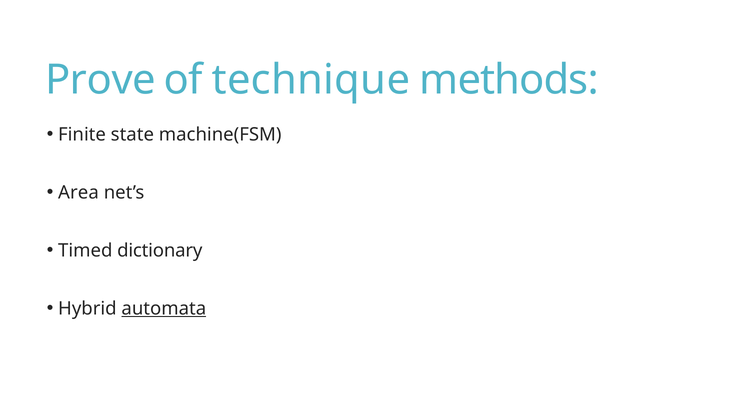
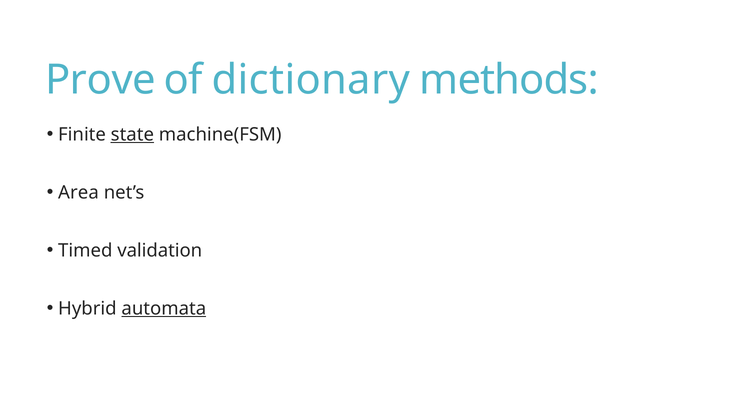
technique: technique -> dictionary (311, 80)
state underline: none -> present (132, 134)
dictionary: dictionary -> validation (160, 250)
